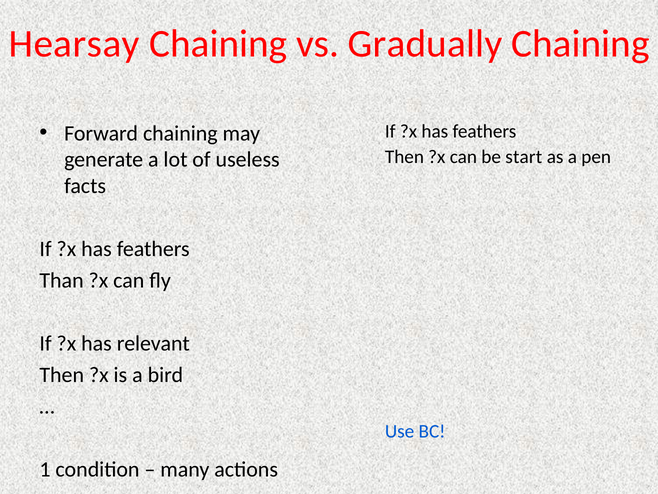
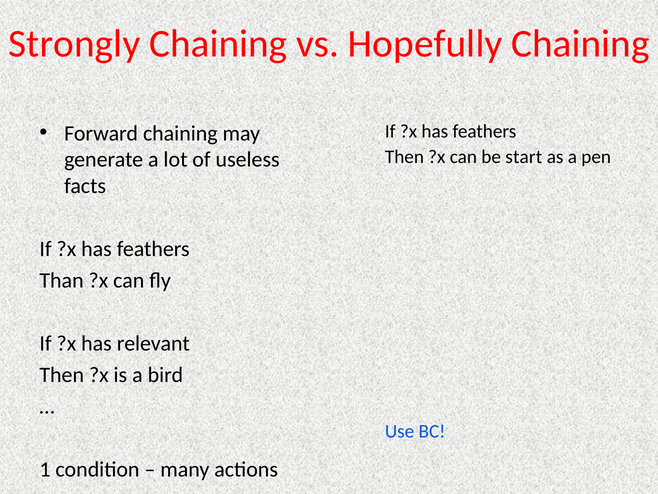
Hearsay: Hearsay -> Strongly (74, 44)
Gradually: Gradually -> Hopefully (425, 44)
